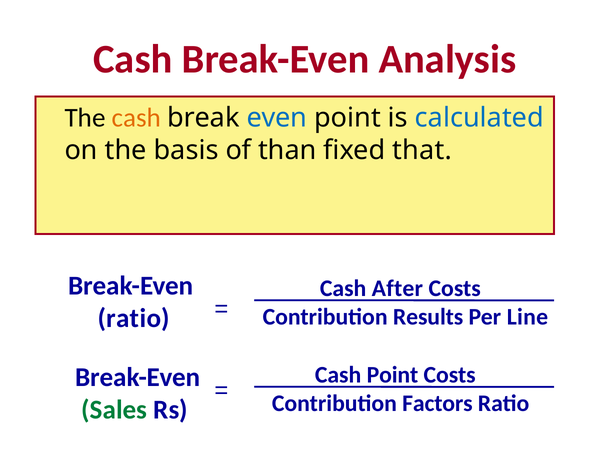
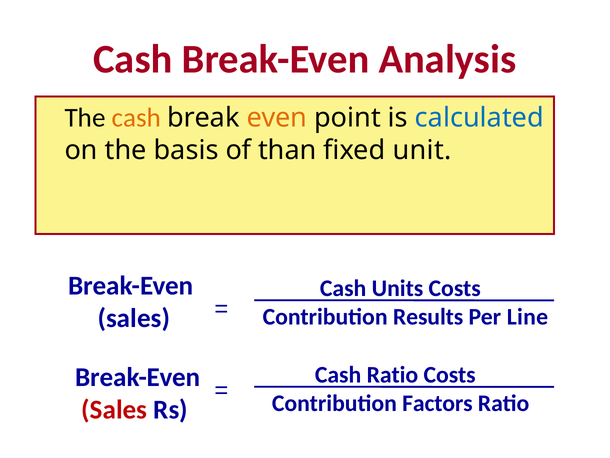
even colour: blue -> orange (277, 118)
that: that -> unit (422, 150)
After: After -> Units (397, 288)
ratio: ratio -> sales (134, 318)
Cash Point: Point -> Ratio (392, 375)
Sales colour: green -> red (114, 410)
